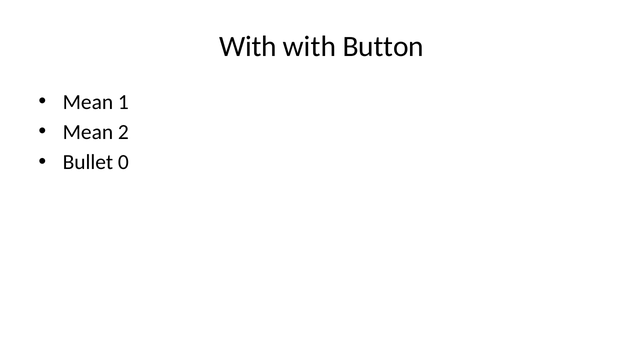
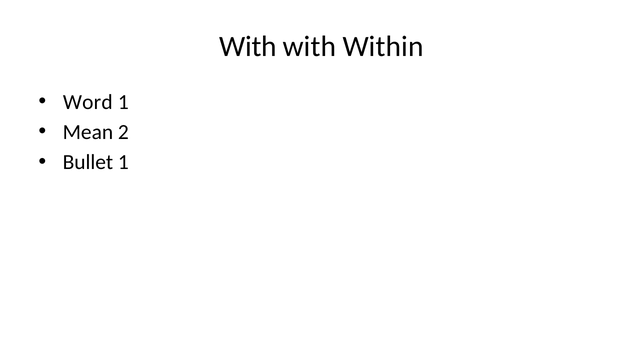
Button: Button -> Within (383, 47)
Mean: Mean -> Word (88, 102)
Bullet 0: 0 -> 1 (123, 162)
